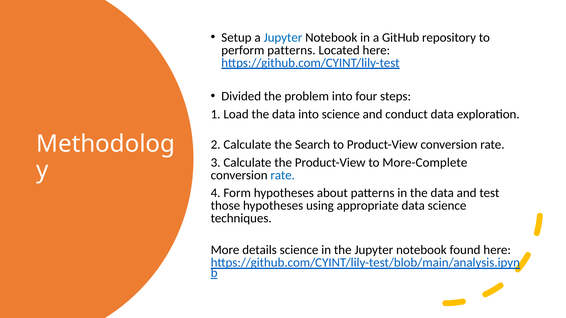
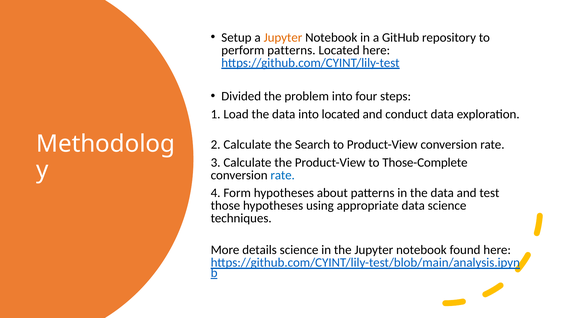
Jupyter colour: blue -> orange (283, 38)
into science: science -> located (341, 114)
More-Complete: More-Complete -> Those-Complete (425, 163)
